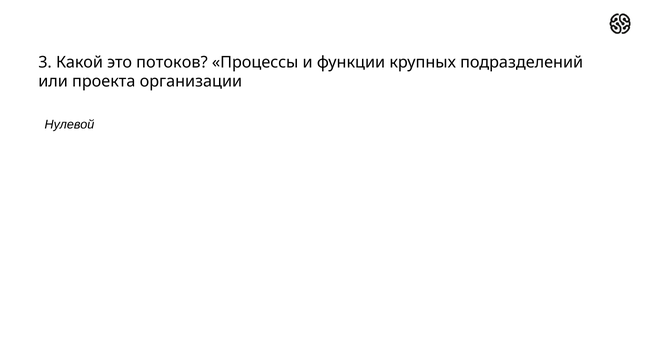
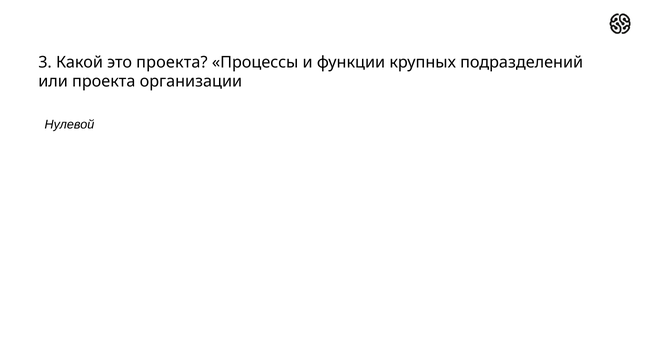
это потоков: потоков -> проекта (172, 62)
